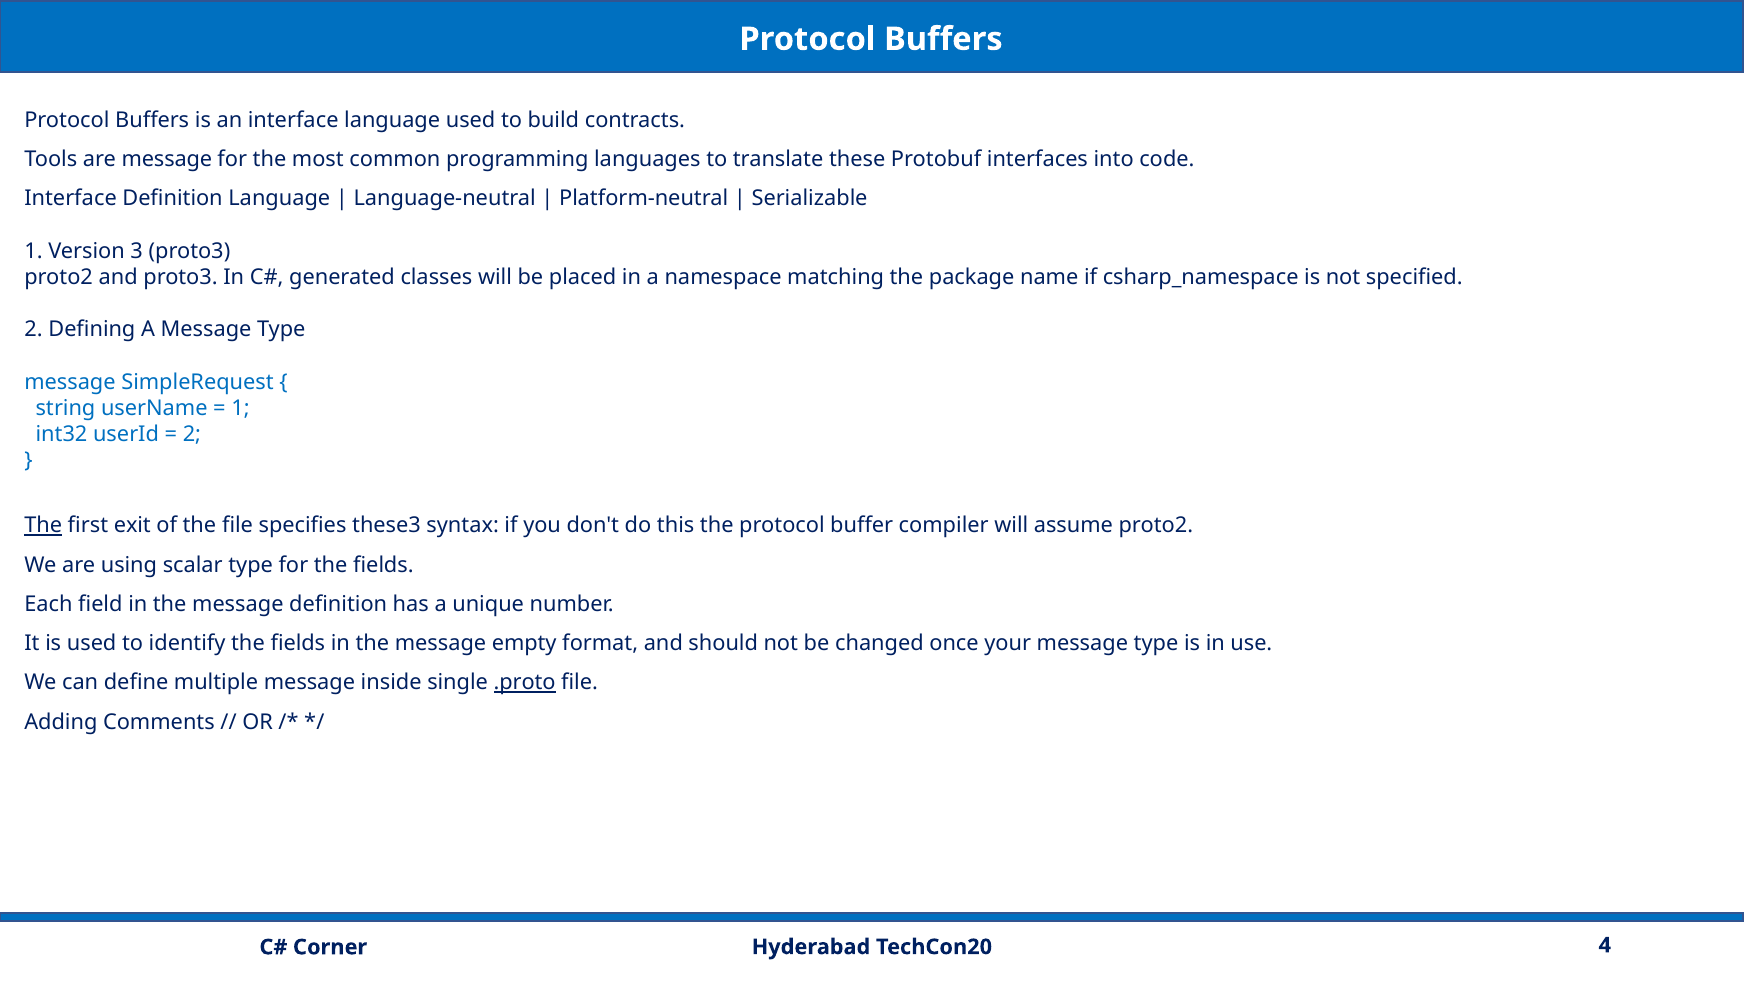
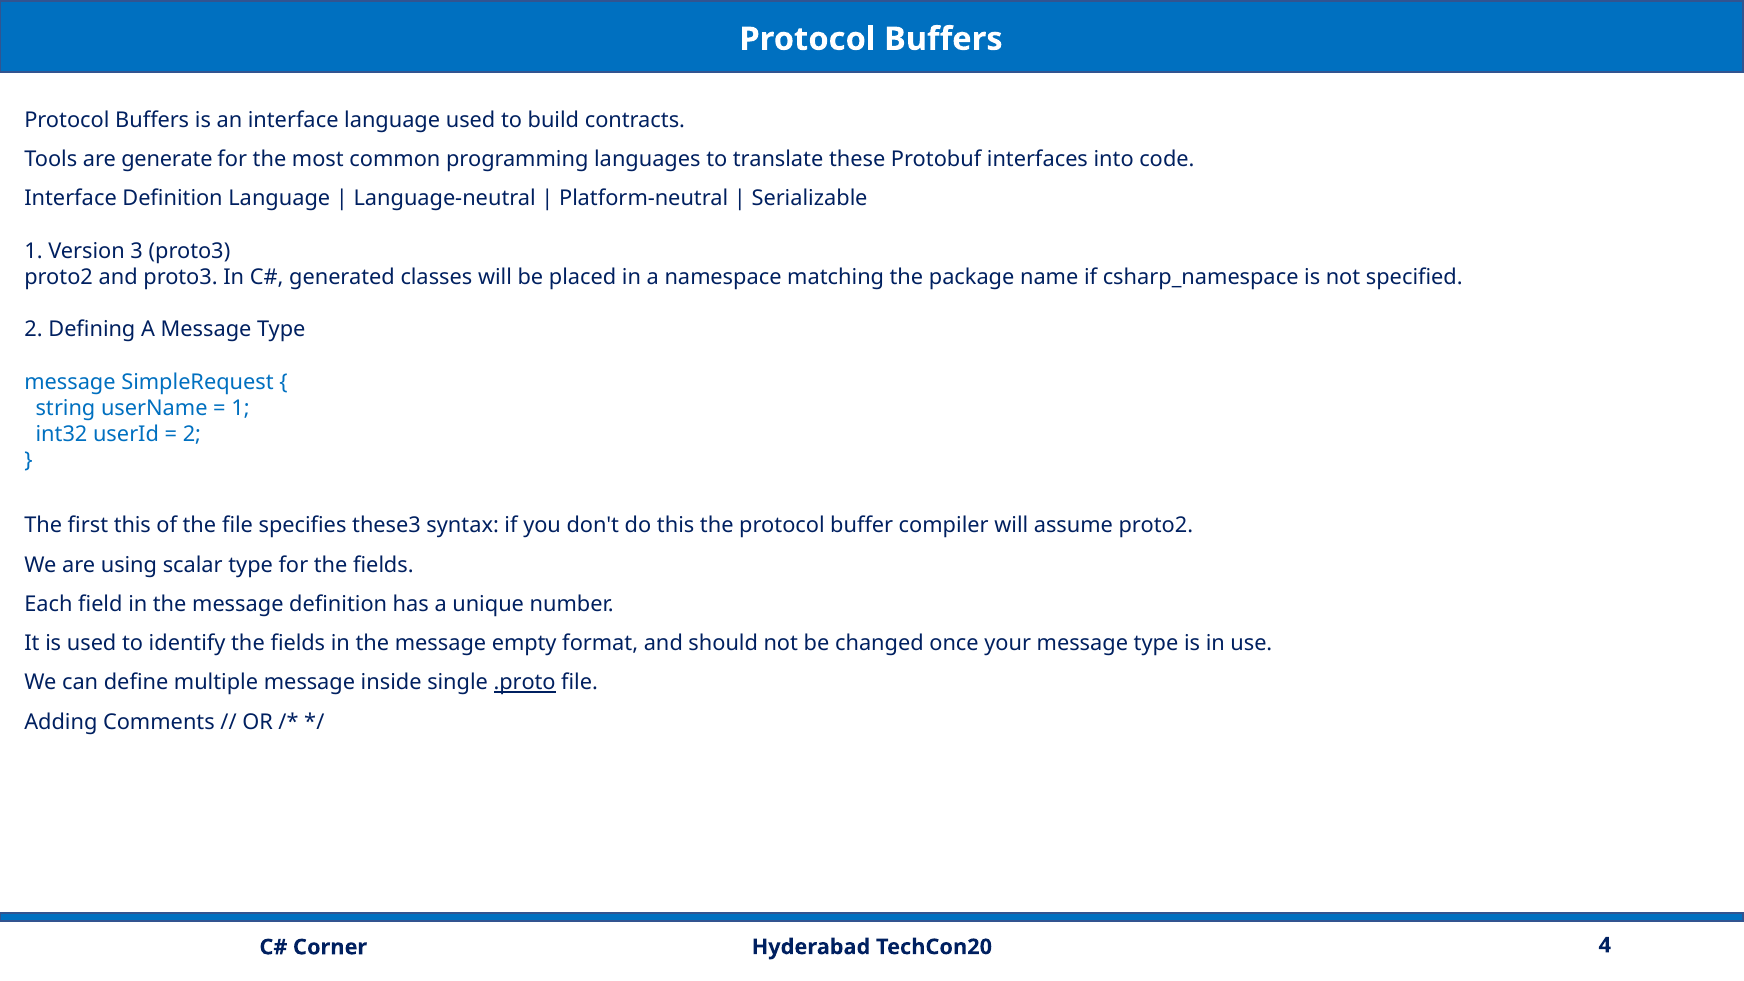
are message: message -> generate (167, 159)
The underline: present -> none (43, 526)
first exit: exit -> this (132, 526)
